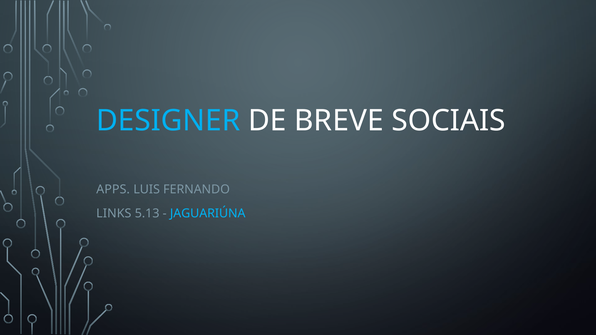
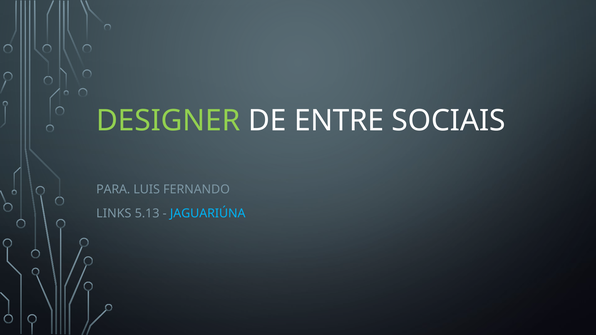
DESIGNER colour: light blue -> light green (168, 121)
BREVE: BREVE -> ENTRE (339, 121)
APPS: APPS -> PARA (113, 190)
